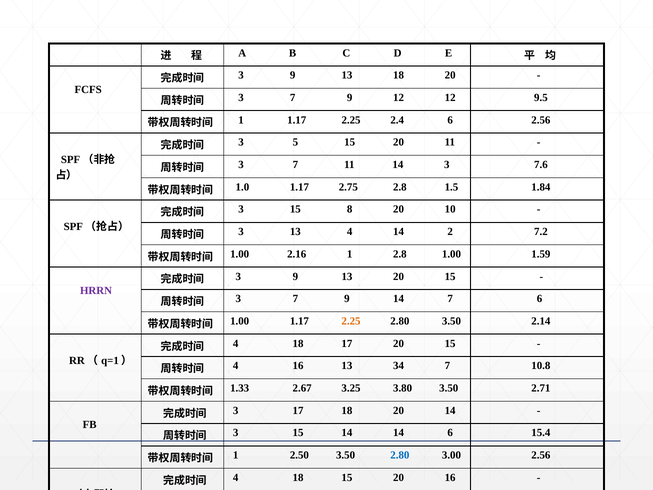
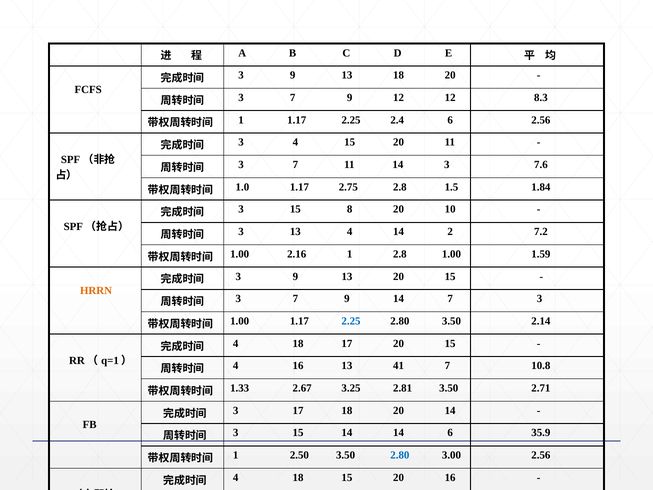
9.5: 9.5 -> 8.3 (541, 98)
3 5: 5 -> 4 (295, 142)
HRRN colour: purple -> orange (96, 291)
7 6: 6 -> 3 (540, 299)
2.25 colour: orange -> blue (351, 321)
34: 34 -> 41 (399, 366)
3.80: 3.80 -> 2.81 (403, 388)
15.4: 15.4 -> 35.9 (541, 433)
